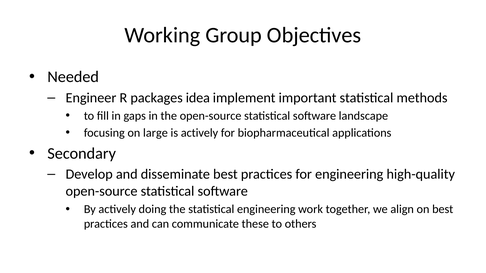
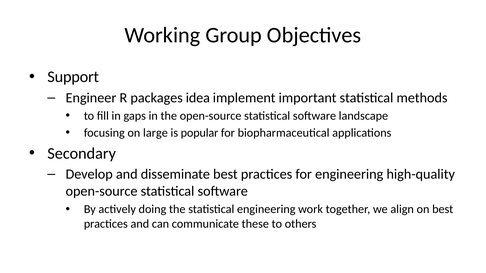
Needed: Needed -> Support (73, 77)
is actively: actively -> popular (200, 133)
